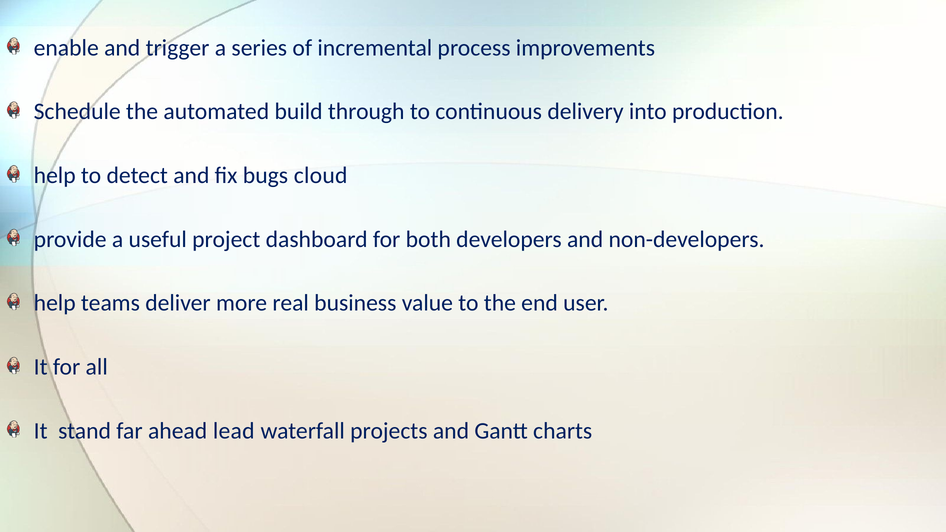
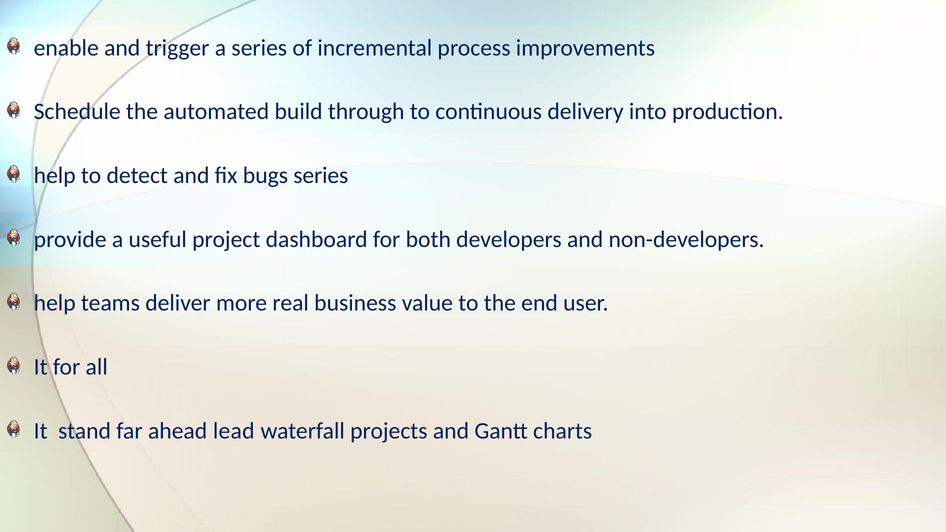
bugs cloud: cloud -> series (321, 175)
